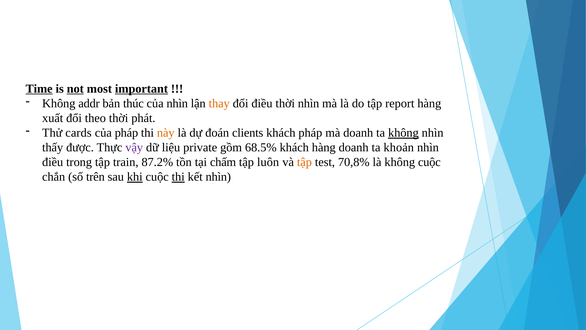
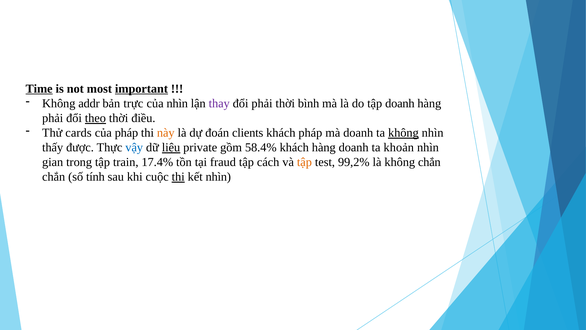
not underline: present -> none (75, 89)
thúc: thúc -> trực (133, 103)
thay colour: orange -> purple (219, 103)
đổi điều: điều -> phải (262, 103)
thời nhìn: nhìn -> bình (309, 103)
tập report: report -> doanh (400, 103)
xuất: xuất -> phải (53, 118)
theo underline: none -> present (95, 118)
phát: phát -> điều (143, 118)
vậy colour: purple -> blue (134, 147)
liệu underline: none -> present (171, 147)
68.5%: 68.5% -> 58.4% (261, 147)
điều: điều -> gian (53, 162)
87.2%: 87.2% -> 17.4% (157, 162)
chấm: chấm -> fraud (223, 162)
luôn: luôn -> cách (268, 162)
70,8%: 70,8% -> 99,2% (354, 162)
không cuộc: cuộc -> chắn (429, 162)
trên: trên -> tính (95, 177)
khi underline: present -> none (135, 177)
